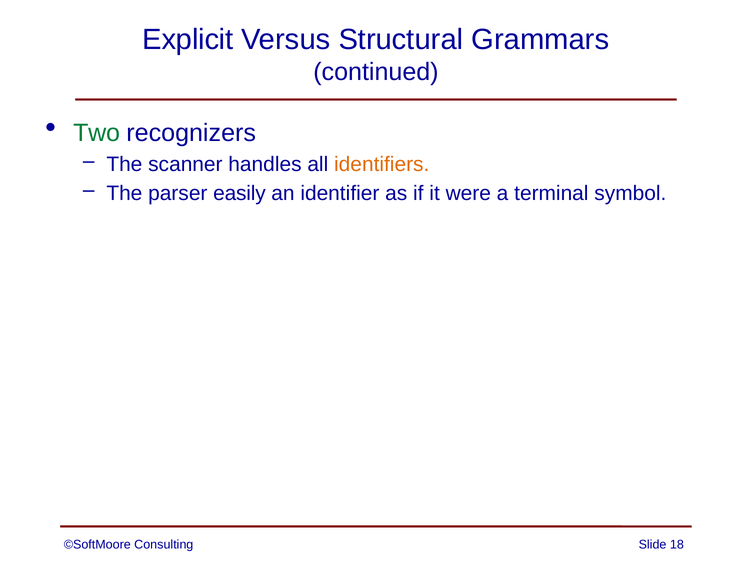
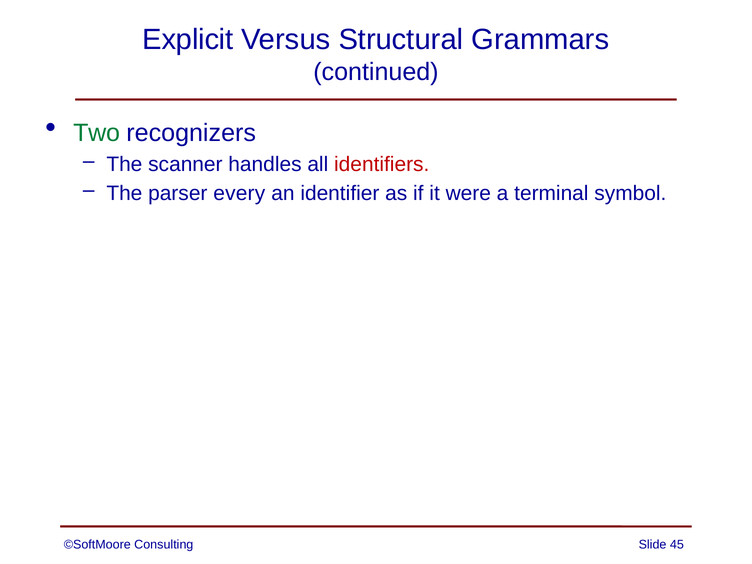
identifiers colour: orange -> red (382, 164)
easily: easily -> every (239, 193)
18: 18 -> 45 (677, 545)
